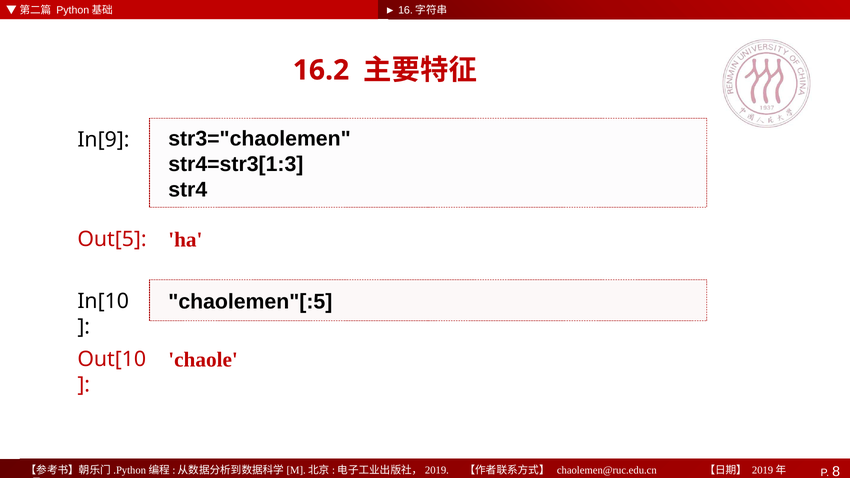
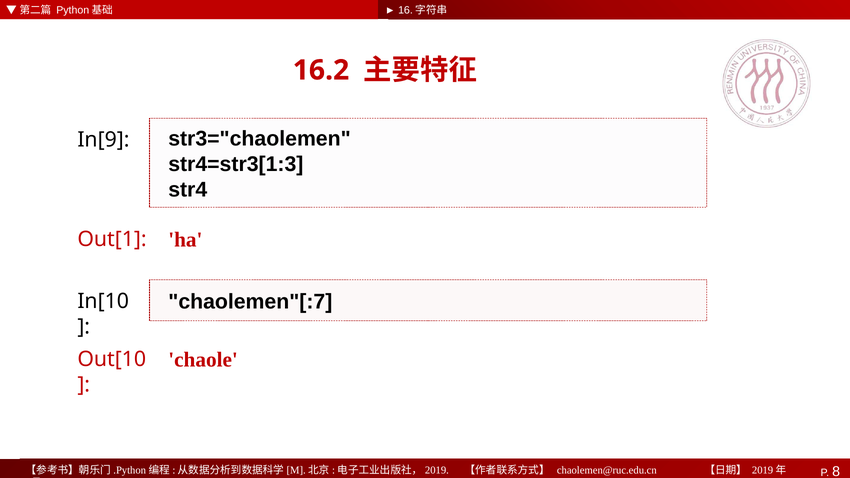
Out[5: Out[5 -> Out[1 (112, 239)
chaolemen"[:5: chaolemen"[:5 -> chaolemen"[:7 (250, 302)
